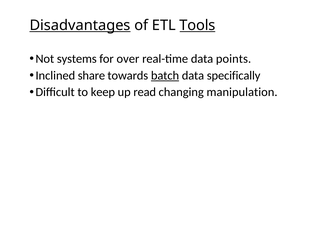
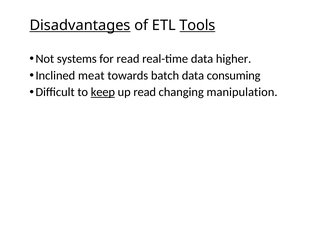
for over: over -> read (128, 59)
points: points -> higher (234, 59)
share: share -> meat (91, 76)
batch underline: present -> none (165, 76)
specifically: specifically -> consuming (234, 76)
keep underline: none -> present (103, 92)
